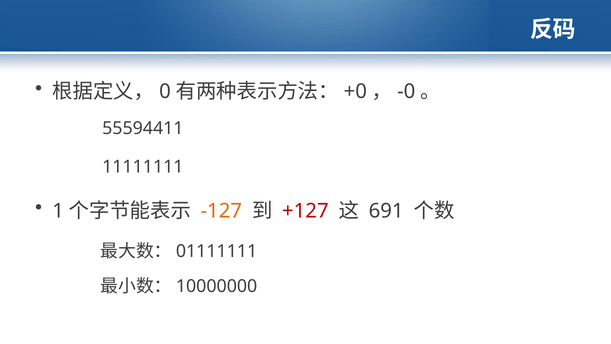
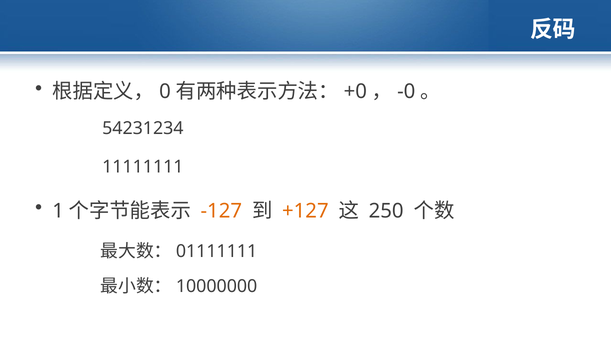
55594411: 55594411 -> 54231234 (143, 128)
+127 colour: red -> orange (305, 211)
691: 691 -> 250 (386, 211)
